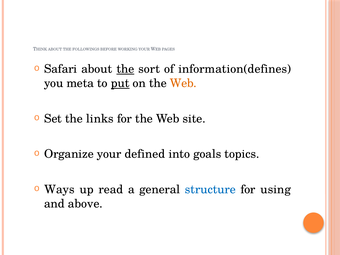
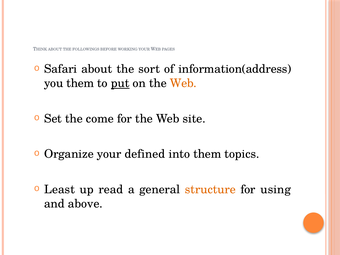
the underline: present -> none (125, 69)
information(defines: information(defines -> information(address (235, 69)
you meta: meta -> them (80, 83)
links: links -> come (100, 119)
into goals: goals -> them (207, 154)
Ways: Ways -> Least (59, 190)
structure colour: blue -> orange (210, 190)
